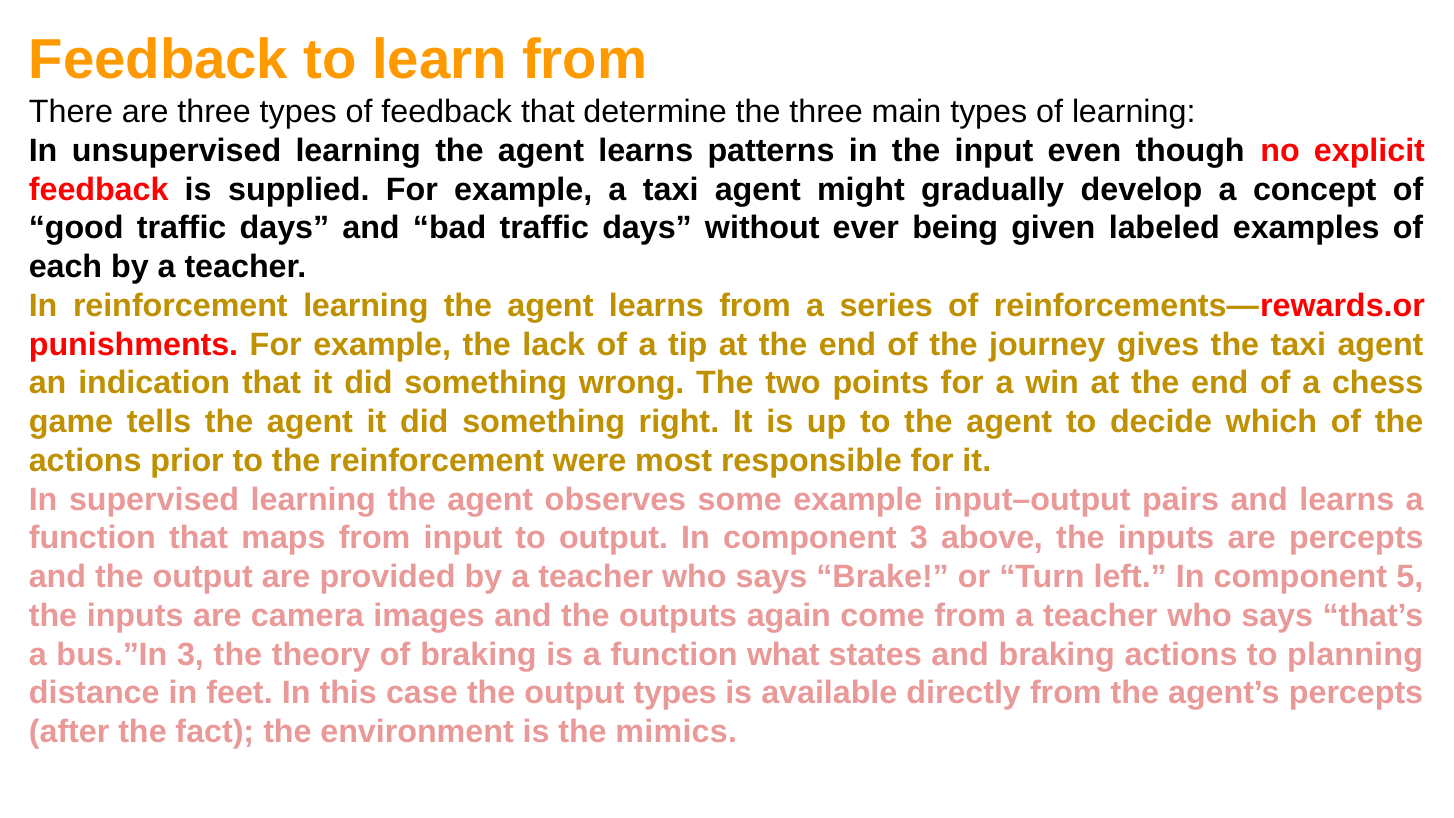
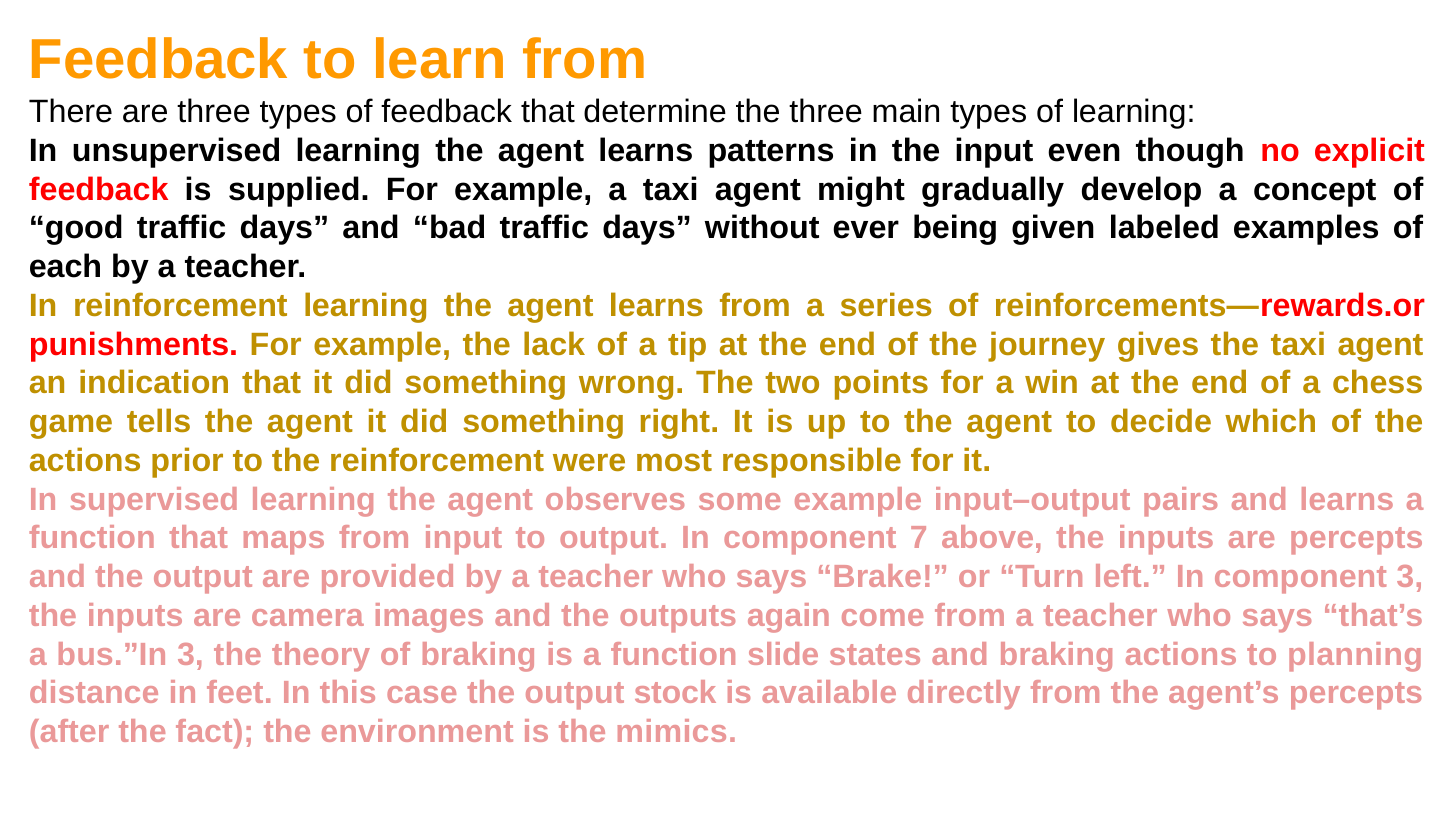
component 3: 3 -> 7 (919, 538)
component 5: 5 -> 3 (1410, 577)
what: what -> slide (783, 654)
output types: types -> stock (675, 693)
